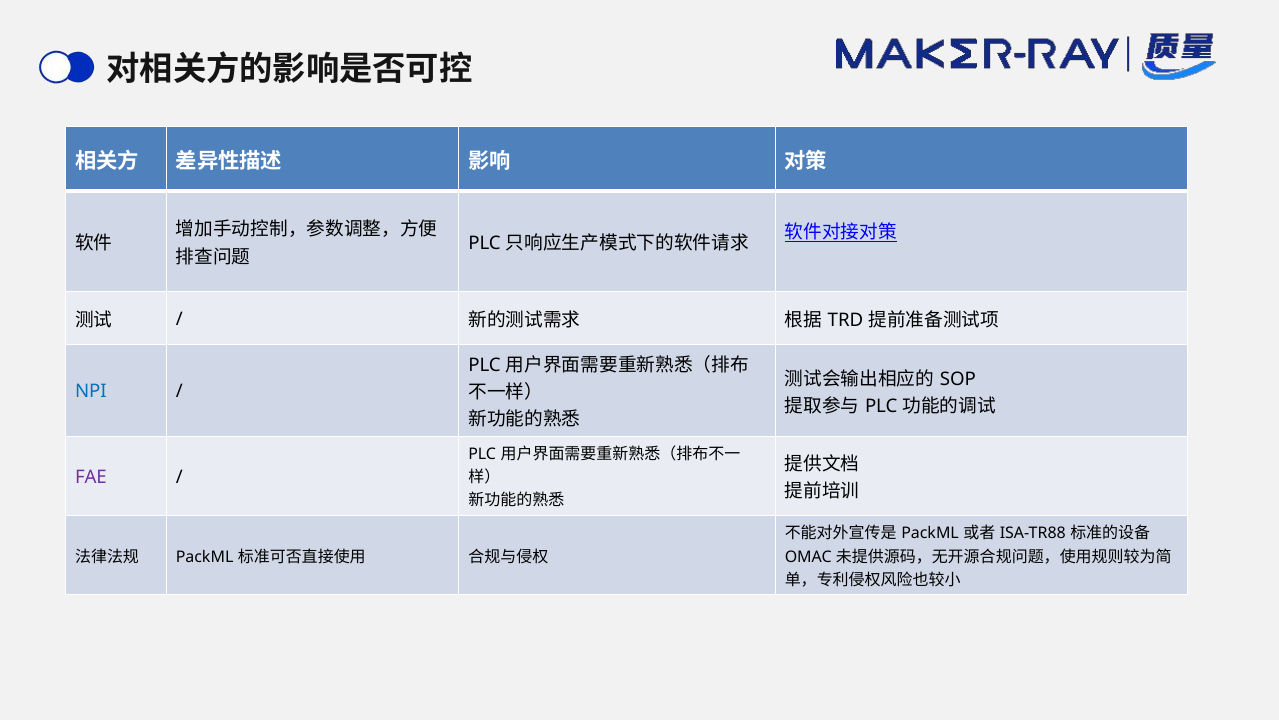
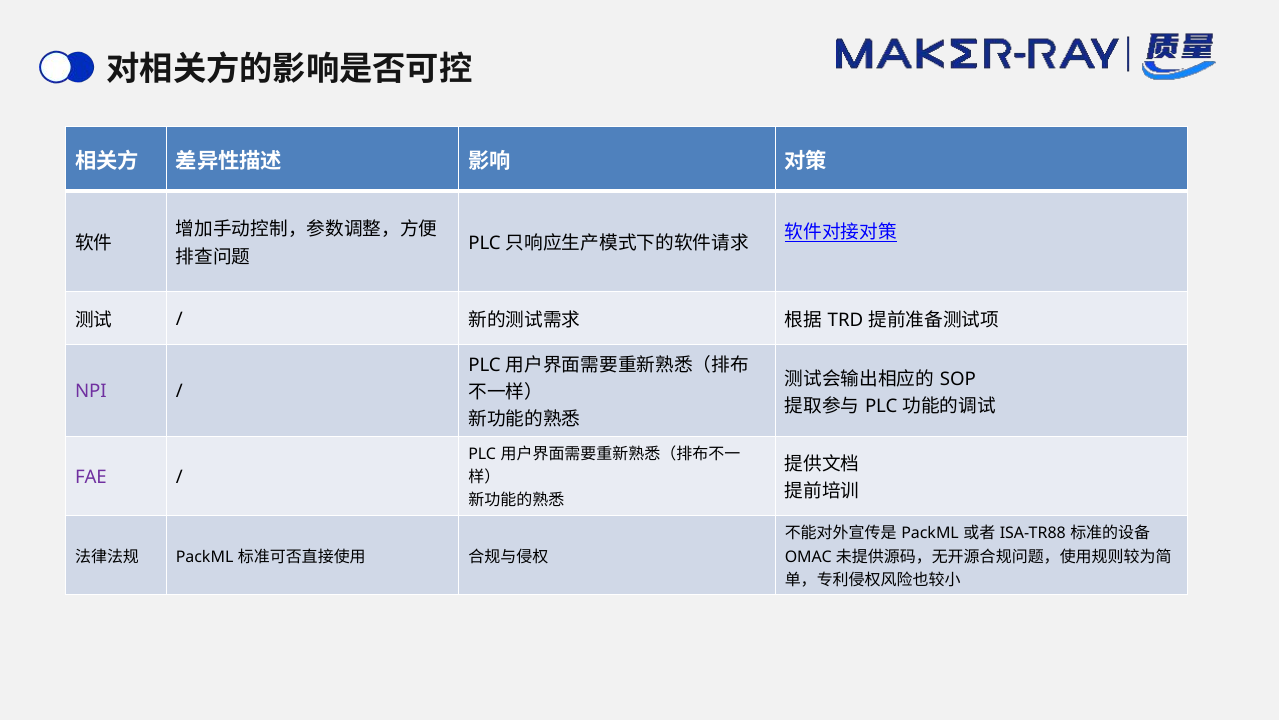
NPI colour: blue -> purple (91, 391)
